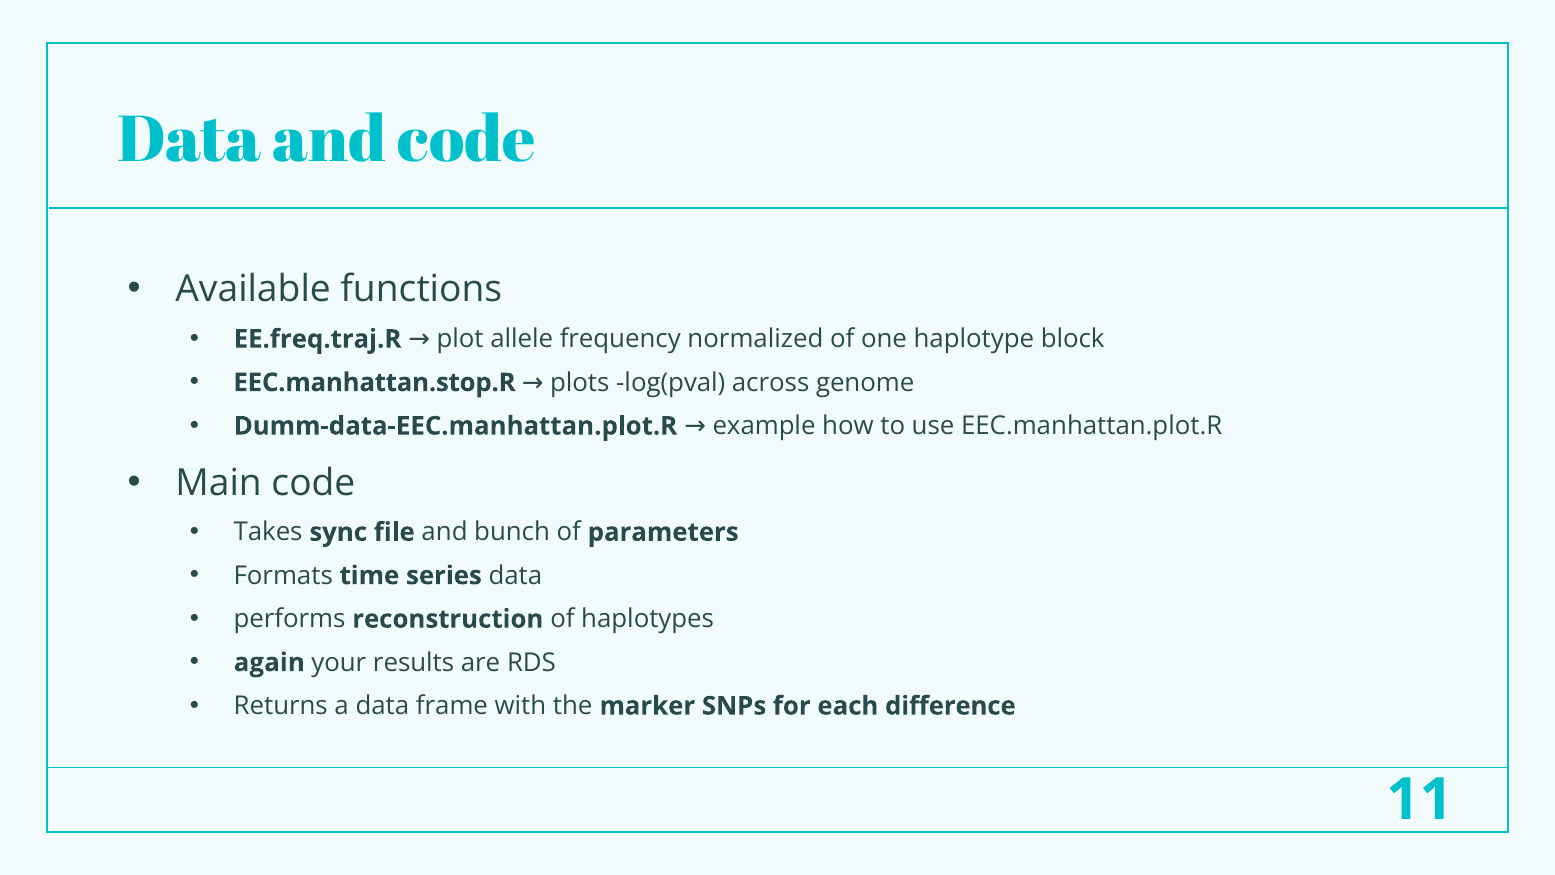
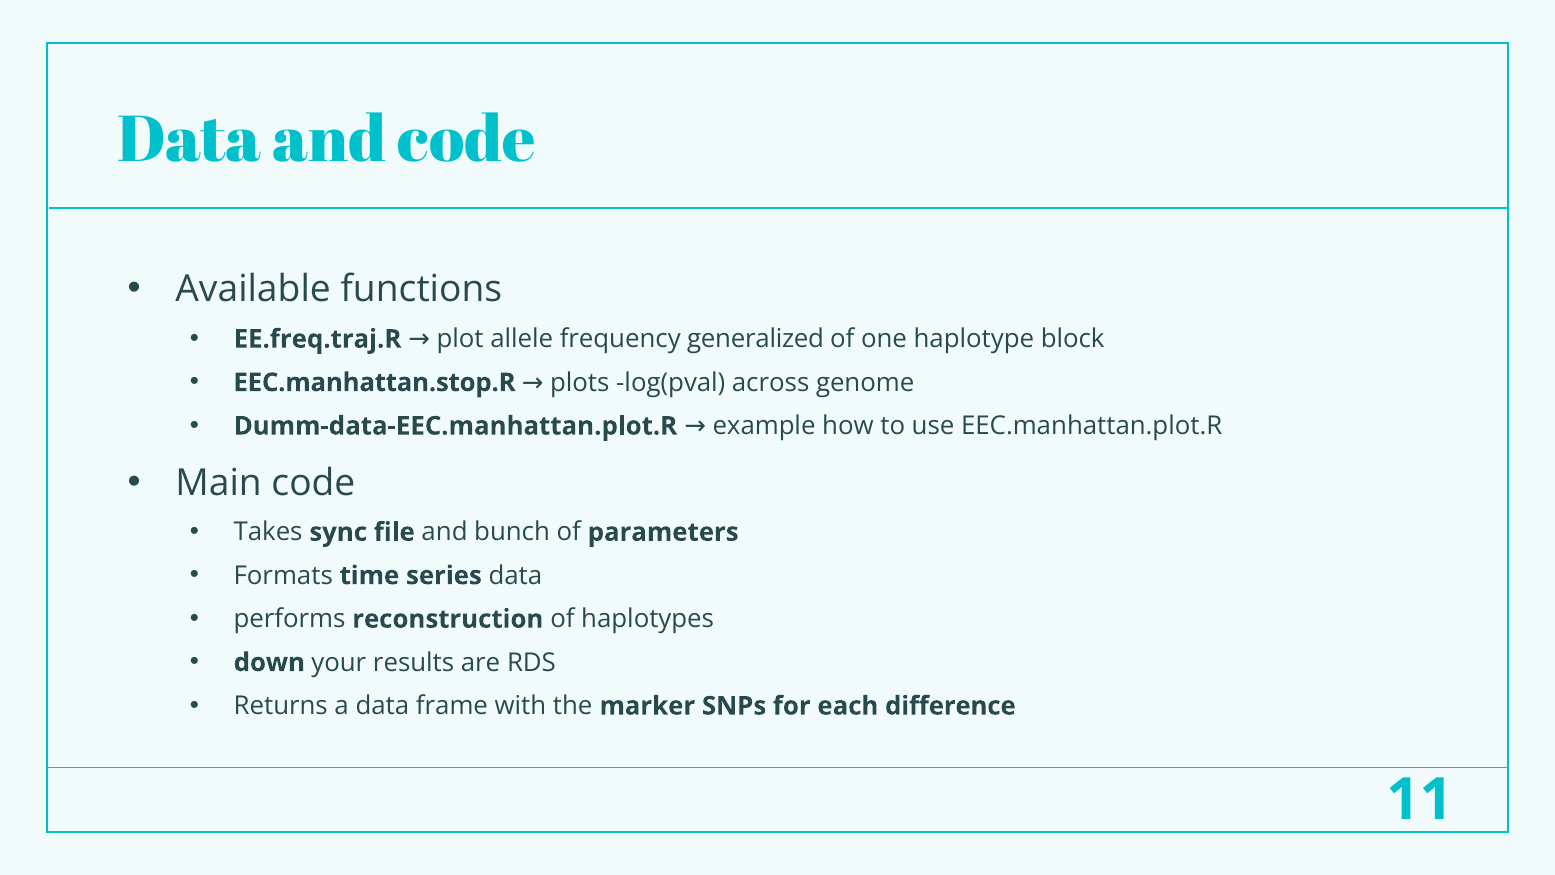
normalized: normalized -> generalized (756, 339)
again: again -> down (269, 662)
